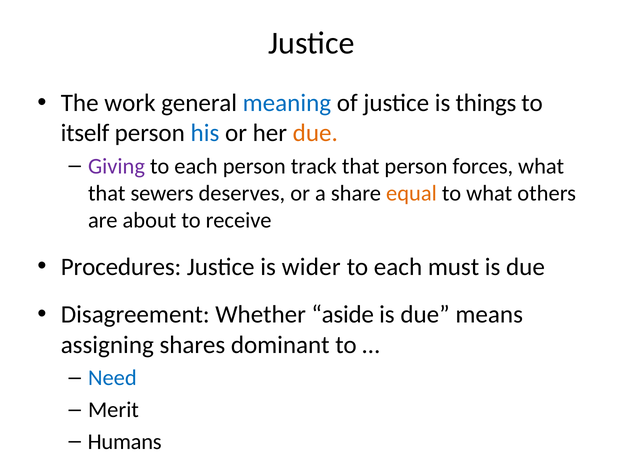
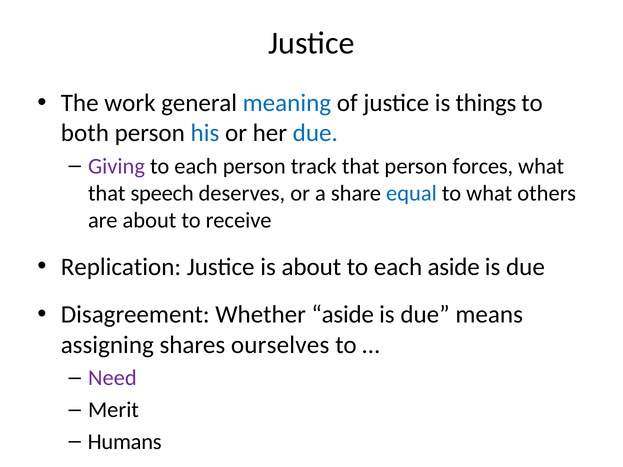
itself: itself -> both (85, 133)
due colour: orange -> blue (315, 133)
sewers: sewers -> speech (162, 193)
equal colour: orange -> blue (411, 193)
Procedures: Procedures -> Replication (121, 267)
is wider: wider -> about (311, 267)
each must: must -> aside (454, 267)
dominant: dominant -> ourselves (280, 345)
Need colour: blue -> purple (112, 378)
